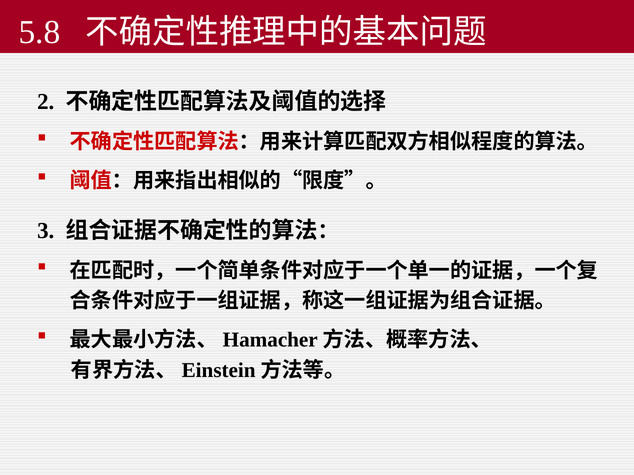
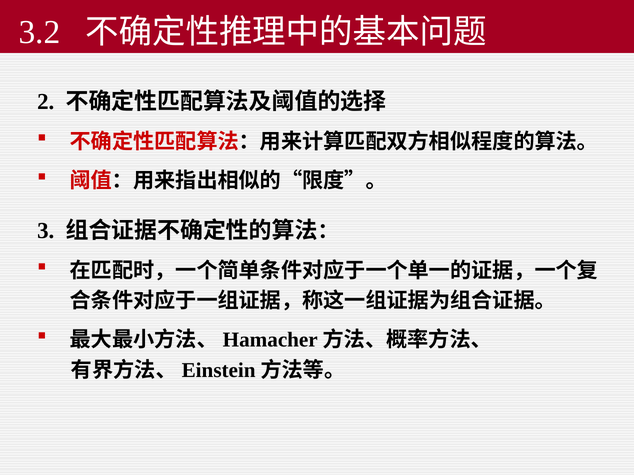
5.8: 5.8 -> 3.2 (39, 32)
